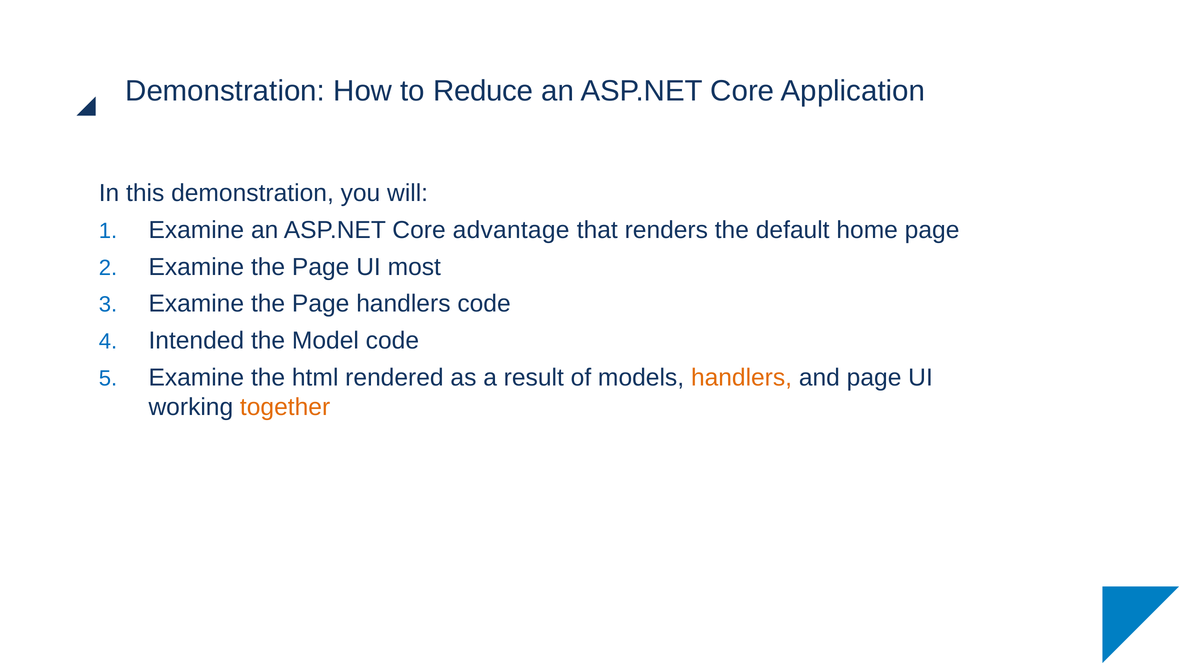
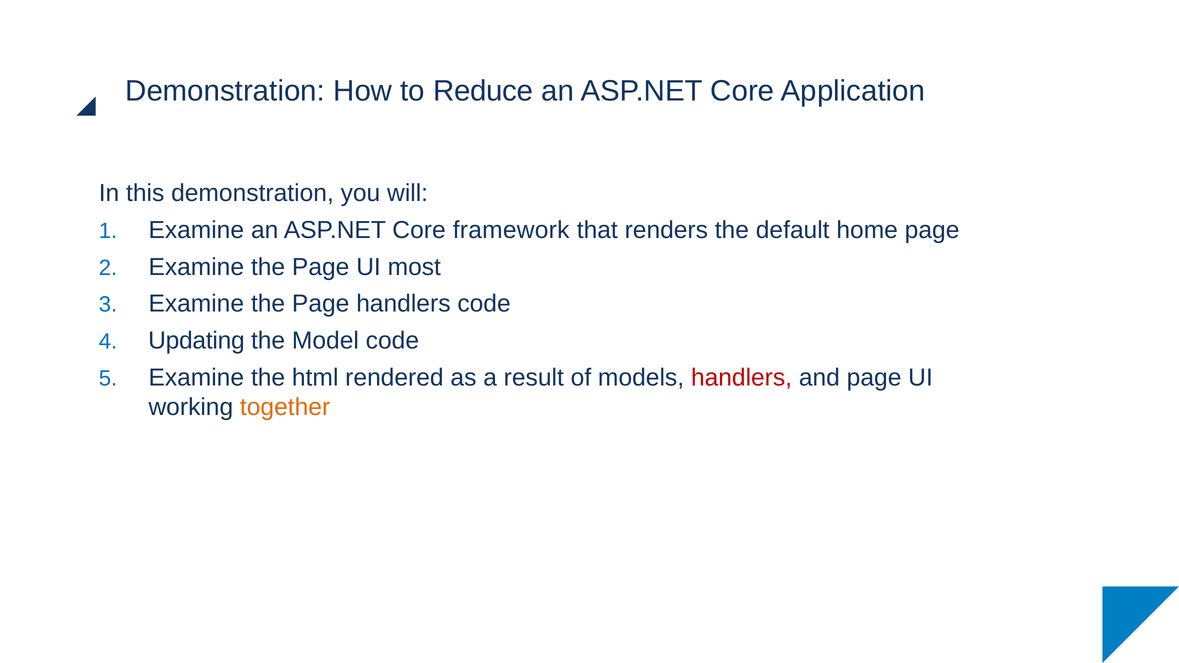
advantage: advantage -> framework (511, 230)
Intended: Intended -> Updating (196, 341)
handlers colour: orange -> red (742, 378)
